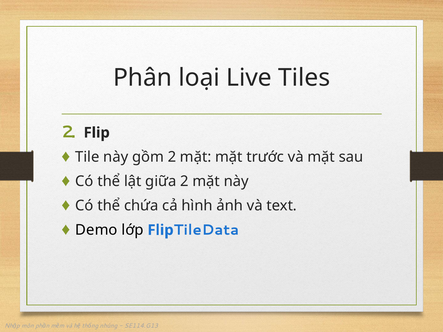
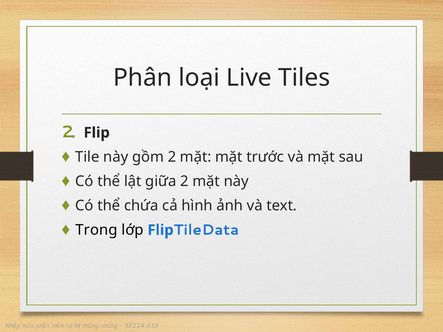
Demo: Demo -> Trong (96, 230)
